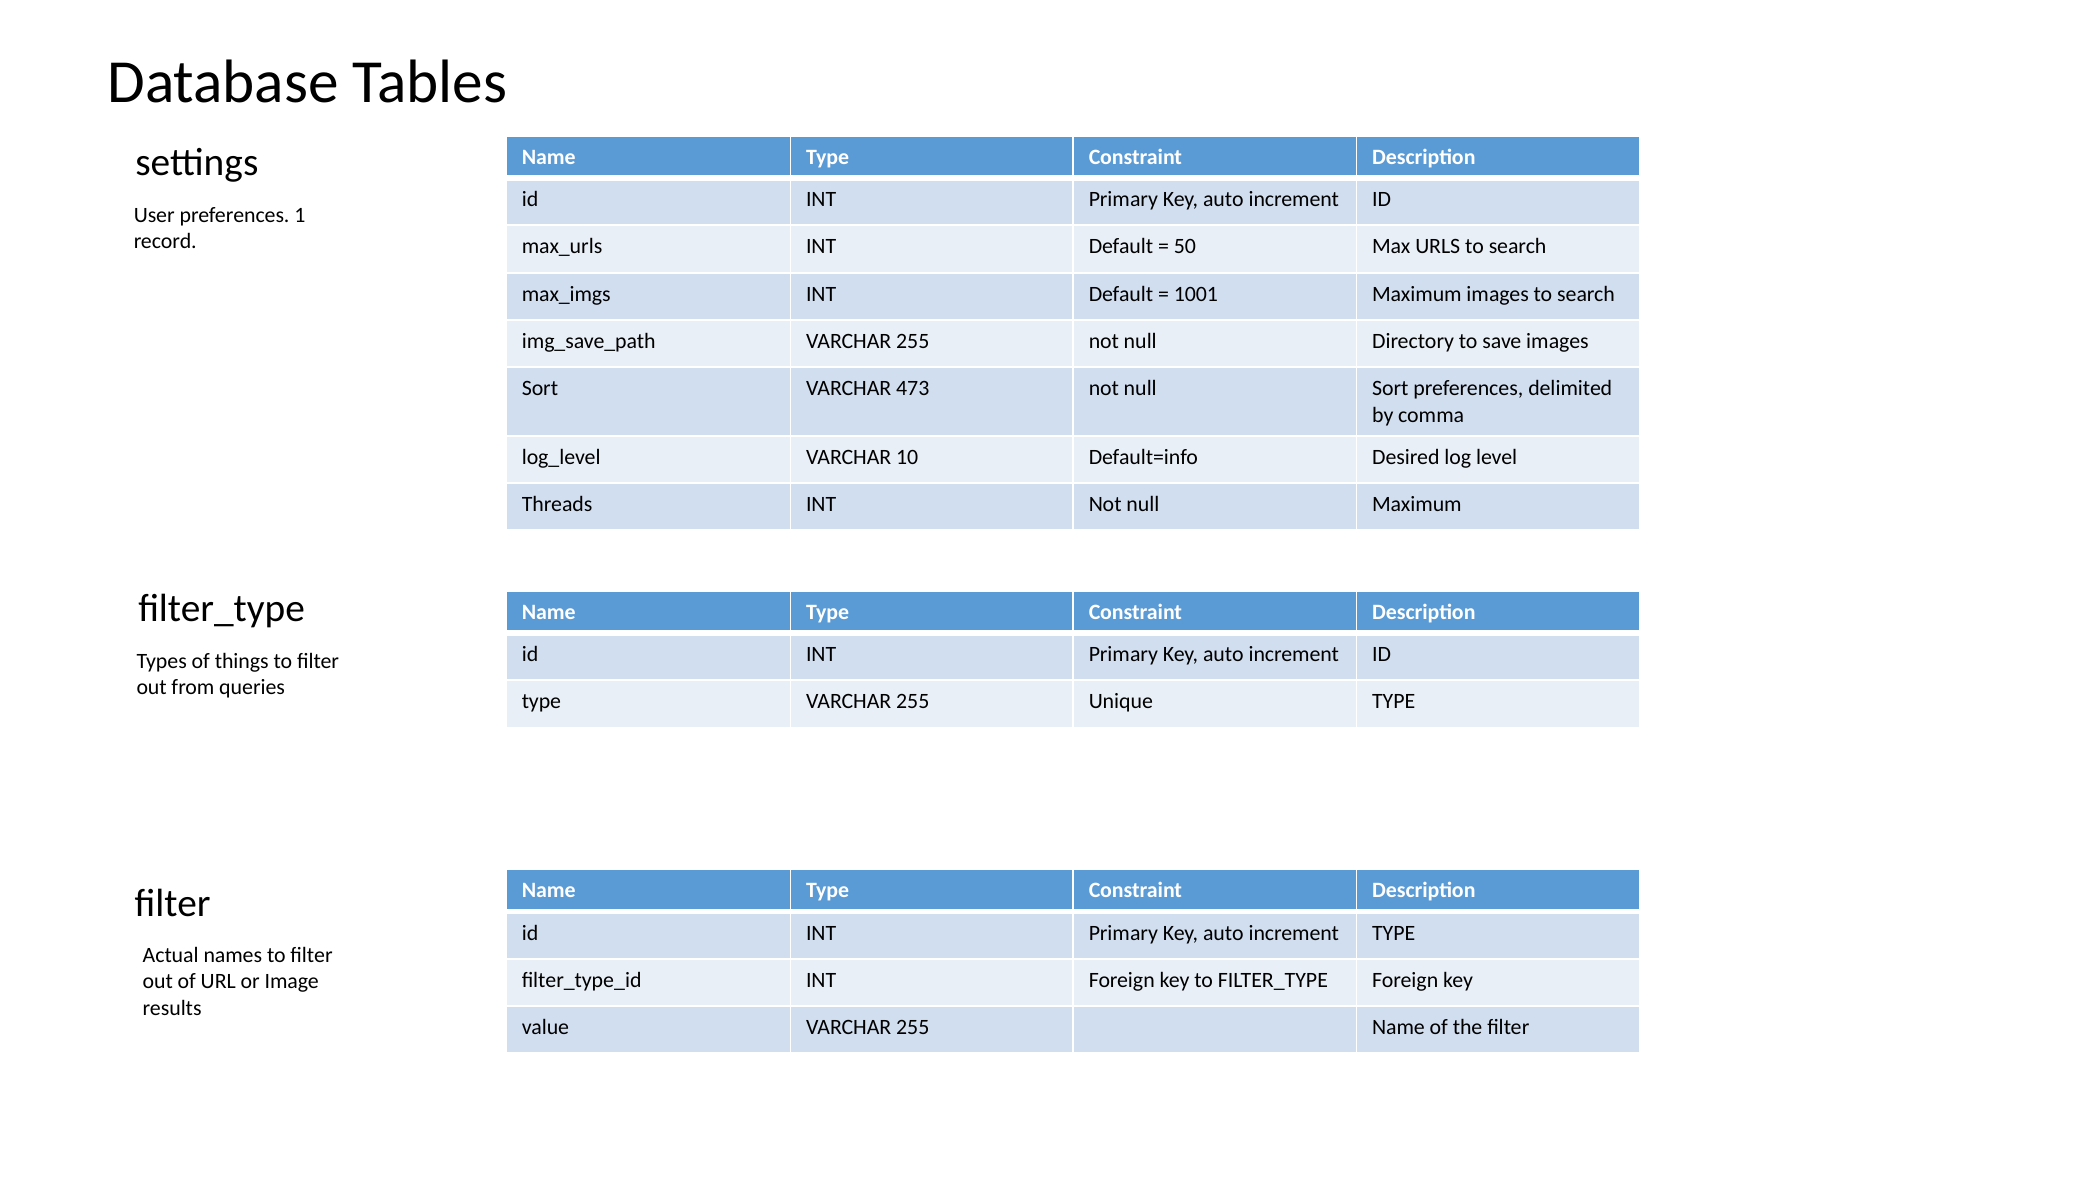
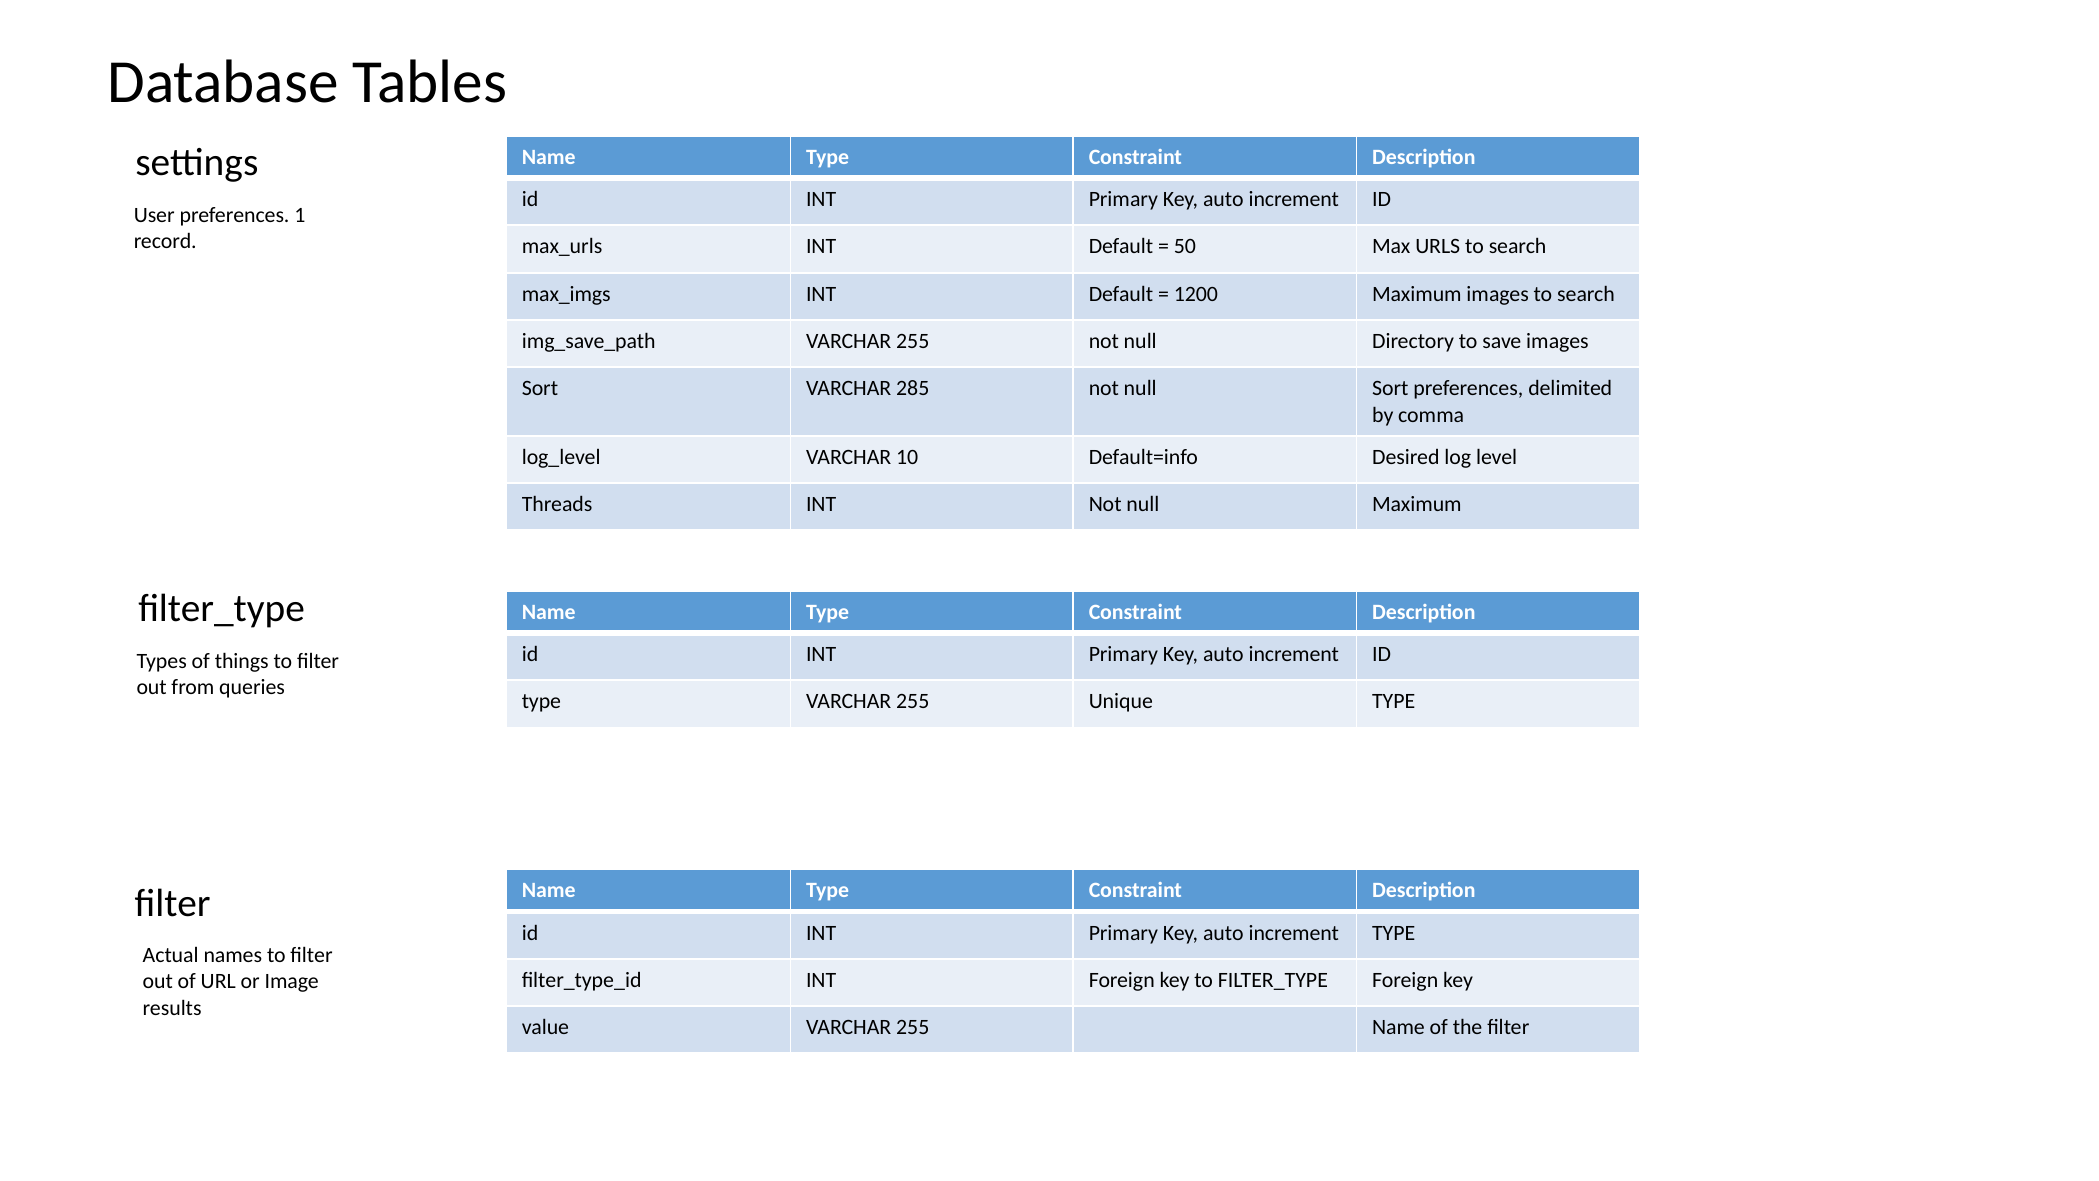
1001: 1001 -> 1200 (1196, 294)
473: 473 -> 285 (913, 389)
